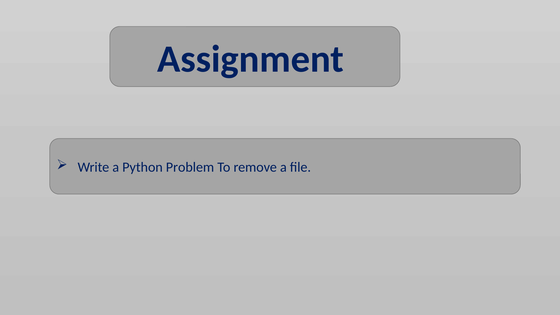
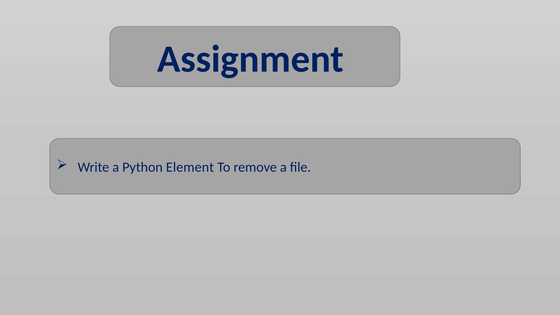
Problem: Problem -> Element (190, 167)
